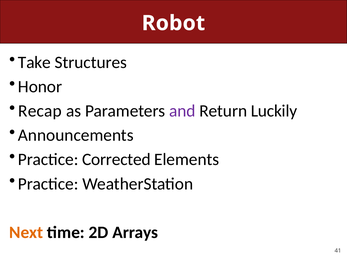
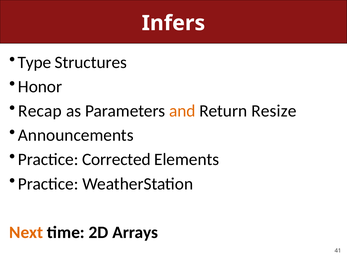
Robot: Robot -> Infers (173, 23)
Take: Take -> Type (34, 63)
and colour: purple -> orange (182, 111)
Luckily: Luckily -> Resize (274, 111)
